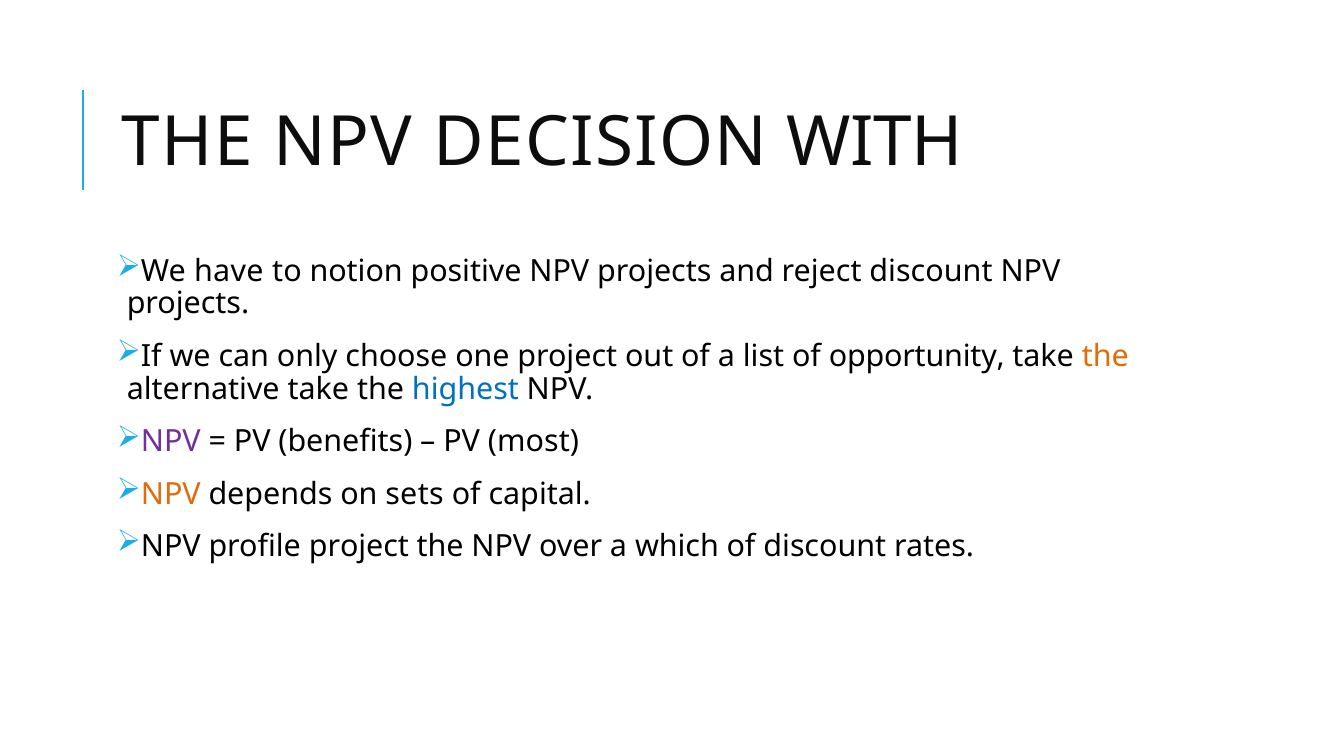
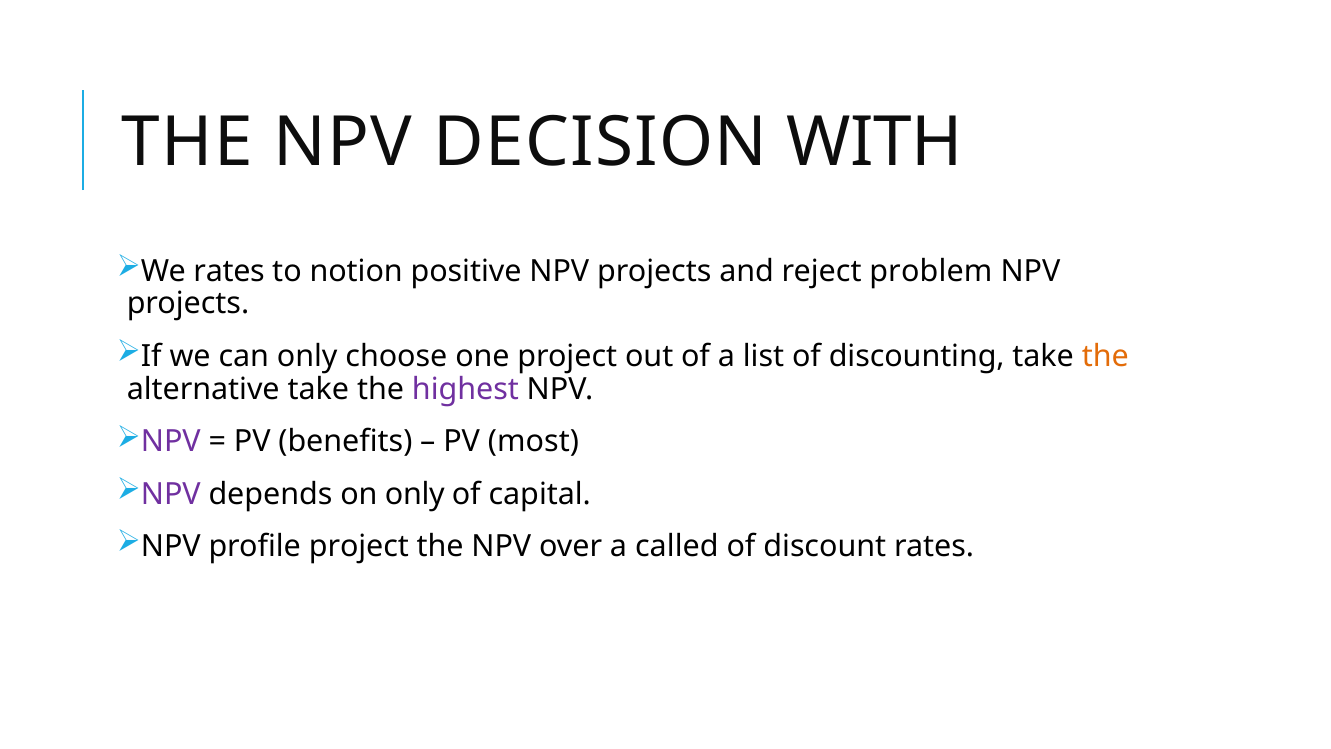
We have: have -> rates (229, 271)
reject discount: discount -> problem (931, 271)
opportunity: opportunity -> discounting (917, 356)
highest colour: blue -> purple (465, 389)
NPV colour: orange -> purple (171, 494)
on sets: sets -> only (415, 494)
which: which -> called (677, 546)
